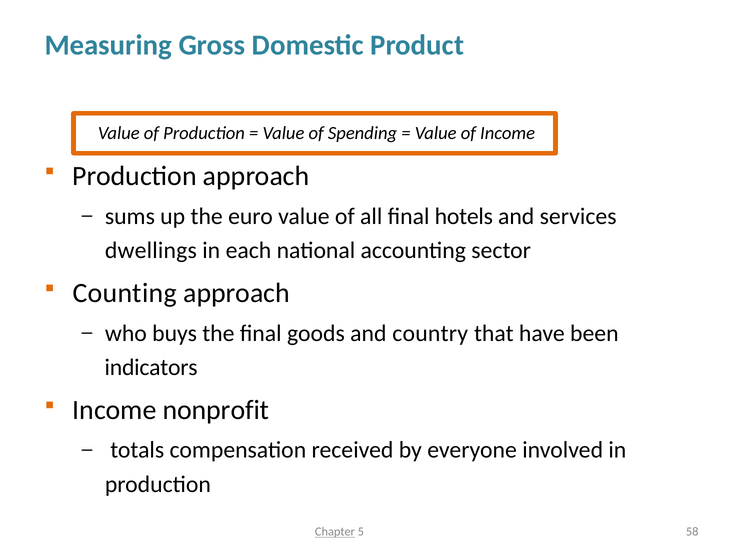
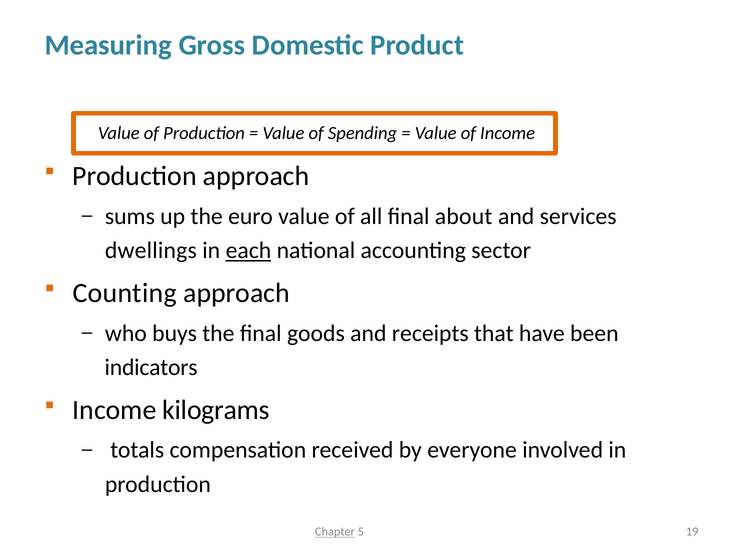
hotels: hotels -> about (464, 216)
each underline: none -> present (248, 251)
country: country -> receipts (430, 333)
nonprofit: nonprofit -> kilograms (216, 410)
58: 58 -> 19 (692, 532)
